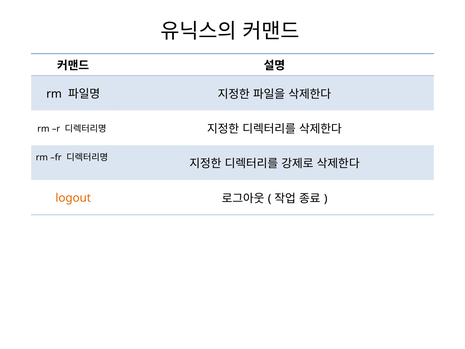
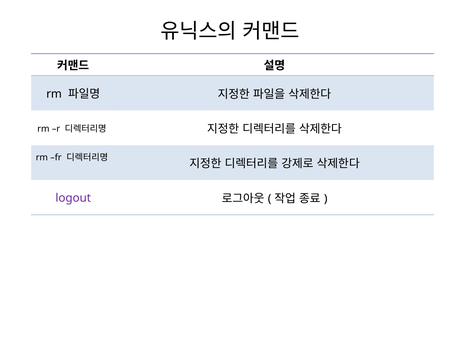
logout colour: orange -> purple (73, 198)
